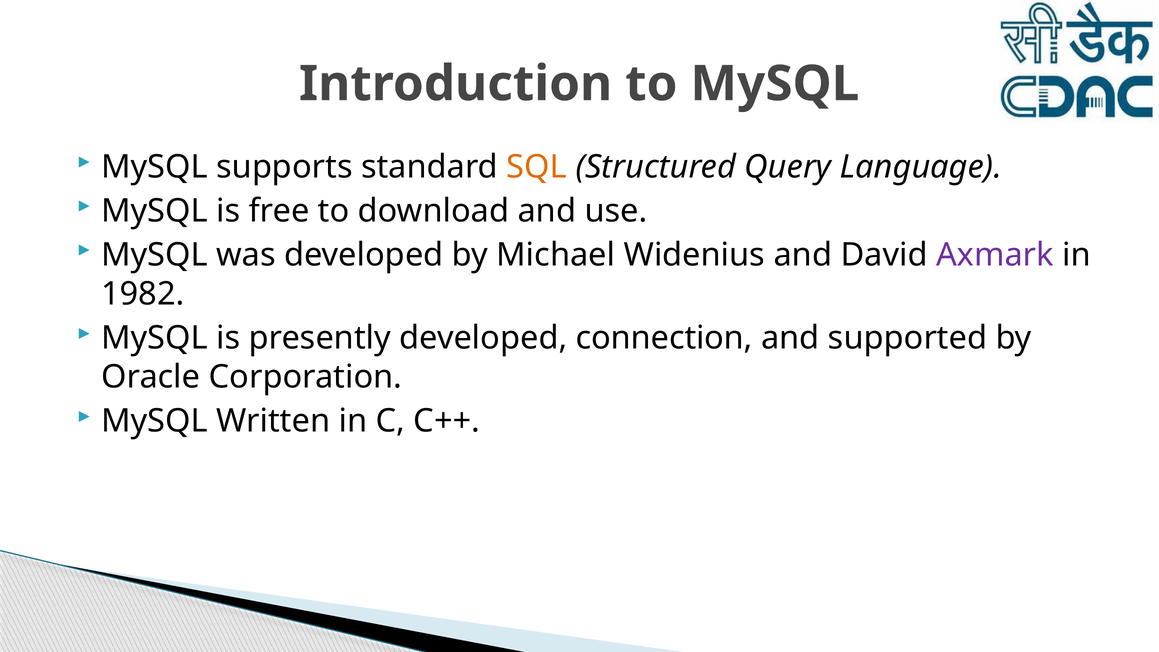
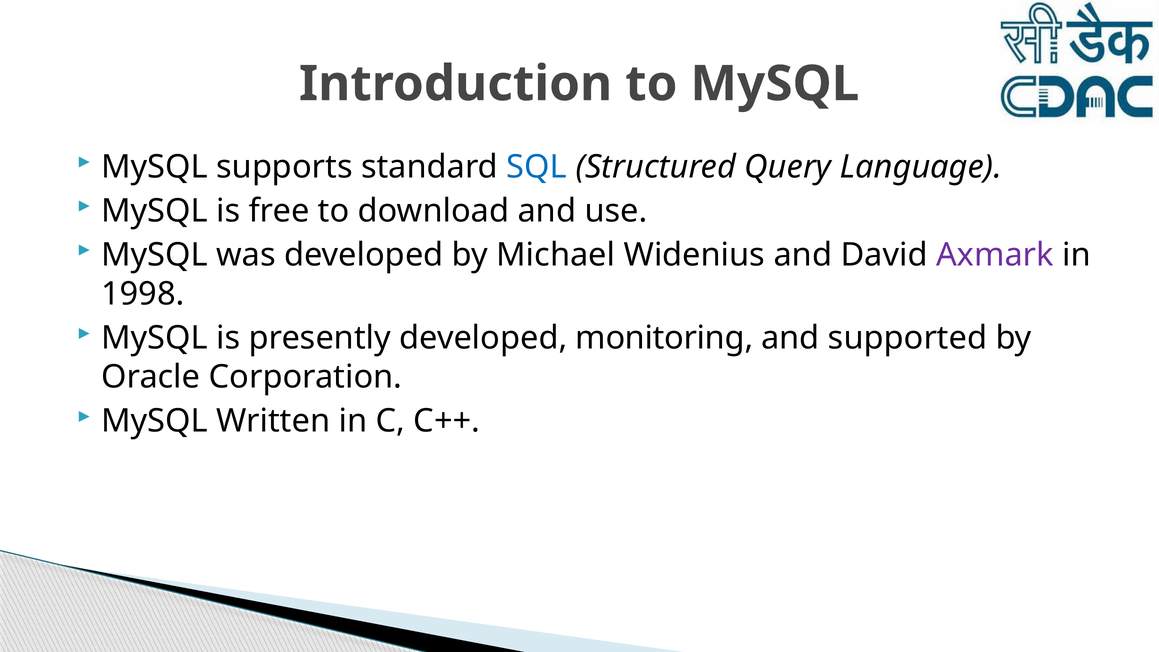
SQL colour: orange -> blue (537, 167)
1982: 1982 -> 1998 (143, 294)
connection: connection -> monitoring (664, 338)
